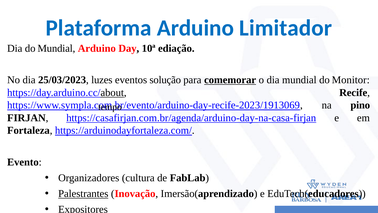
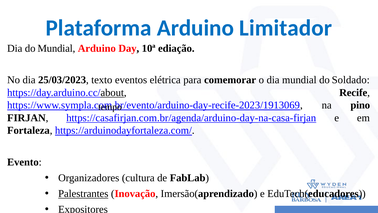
luzes: luzes -> texto (102, 80)
solução: solução -> elétrica (165, 80)
comemorar underline: present -> none (230, 80)
Monitor: Monitor -> Soldado (351, 80)
